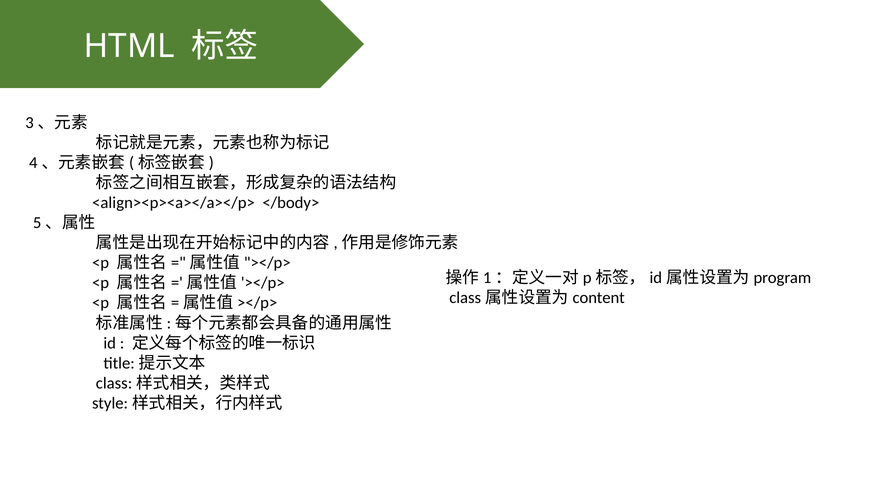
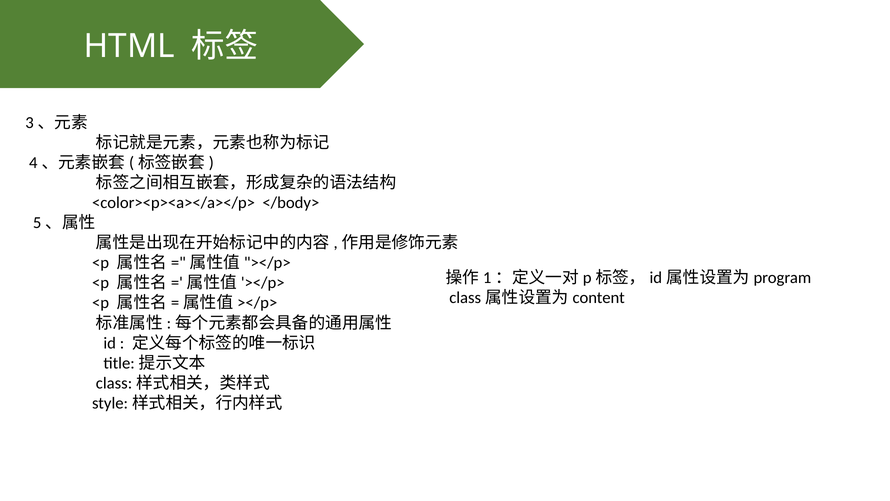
<align><p><a></a></p>: <align><p><a></a></p> -> <color><p><a></a></p> (174, 203)
